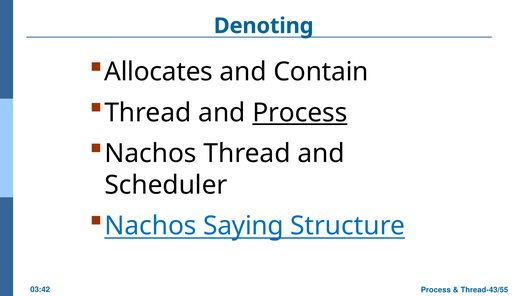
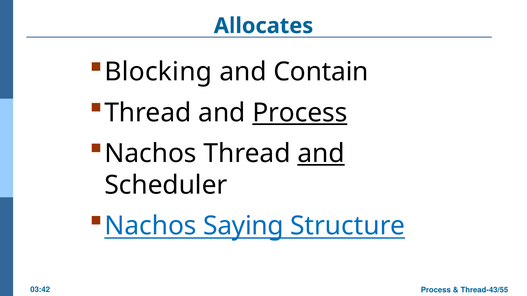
Denoting: Denoting -> Allocates (264, 26)
Allocates: Allocates -> Blocking (158, 72)
and underline: none -> present (321, 154)
